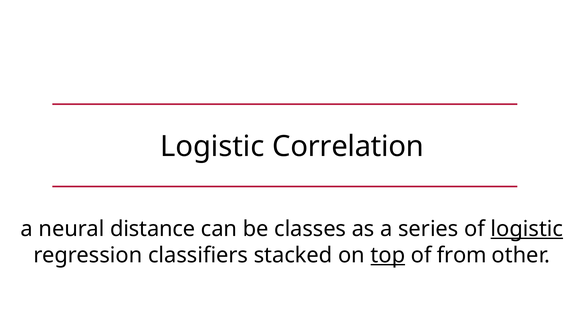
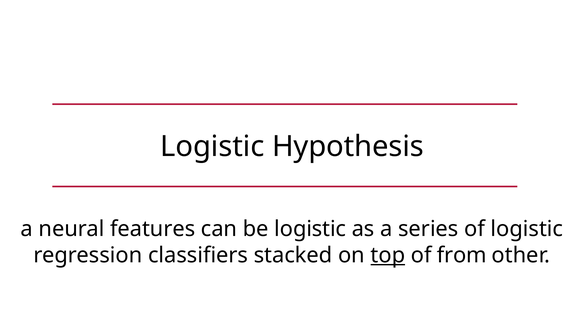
Correlation: Correlation -> Hypothesis (348, 146)
distance: distance -> features (153, 229)
be classes: classes -> logistic (310, 229)
logistic underline: present -> none (527, 229)
